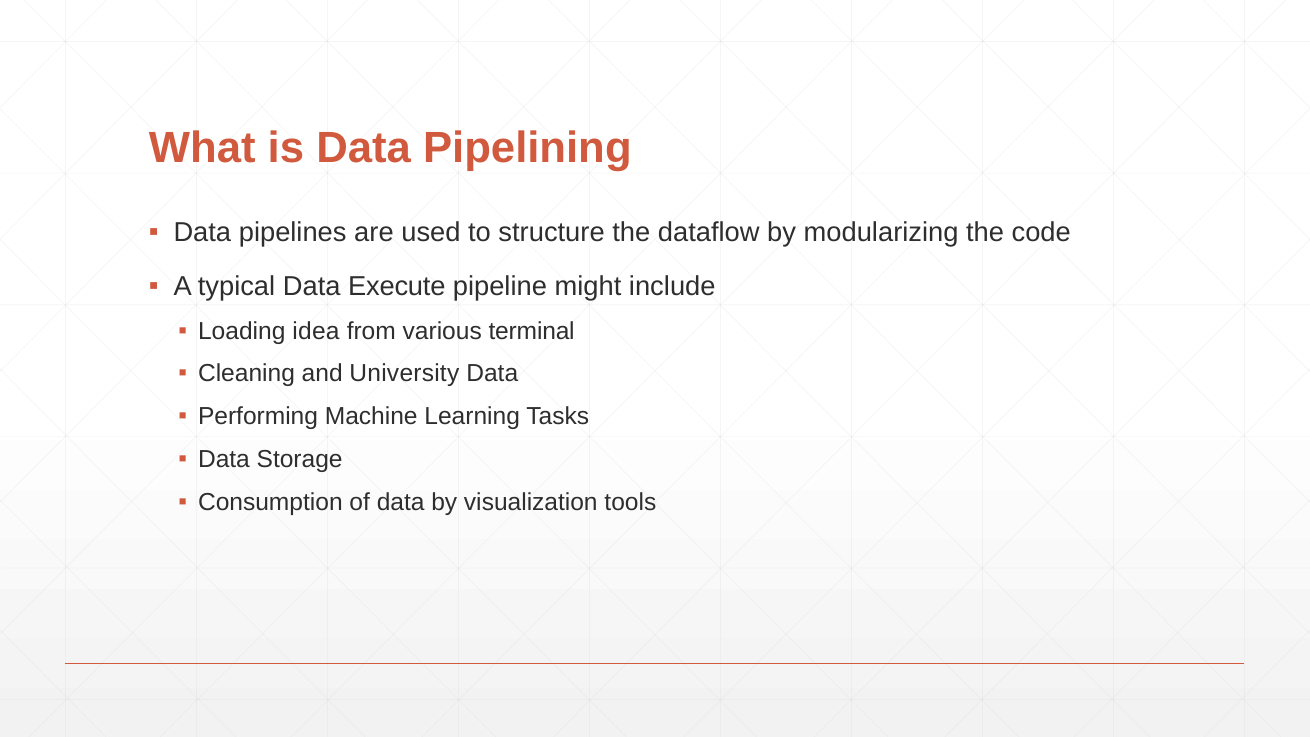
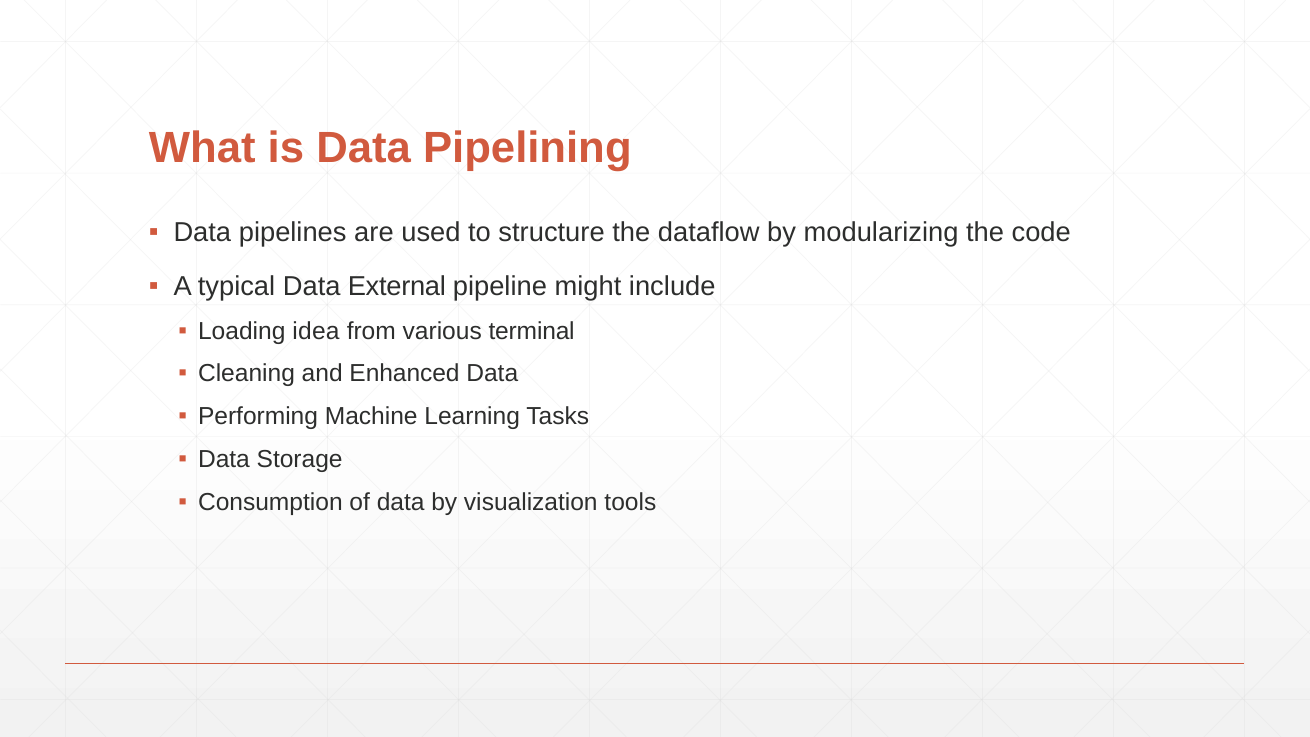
Execute: Execute -> External (397, 286)
University: University -> Enhanced (405, 374)
